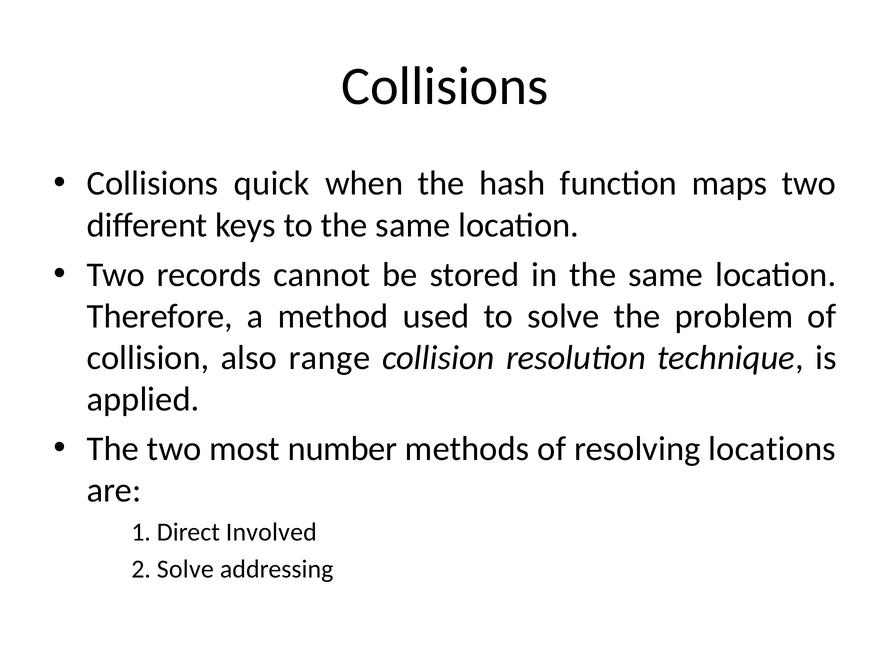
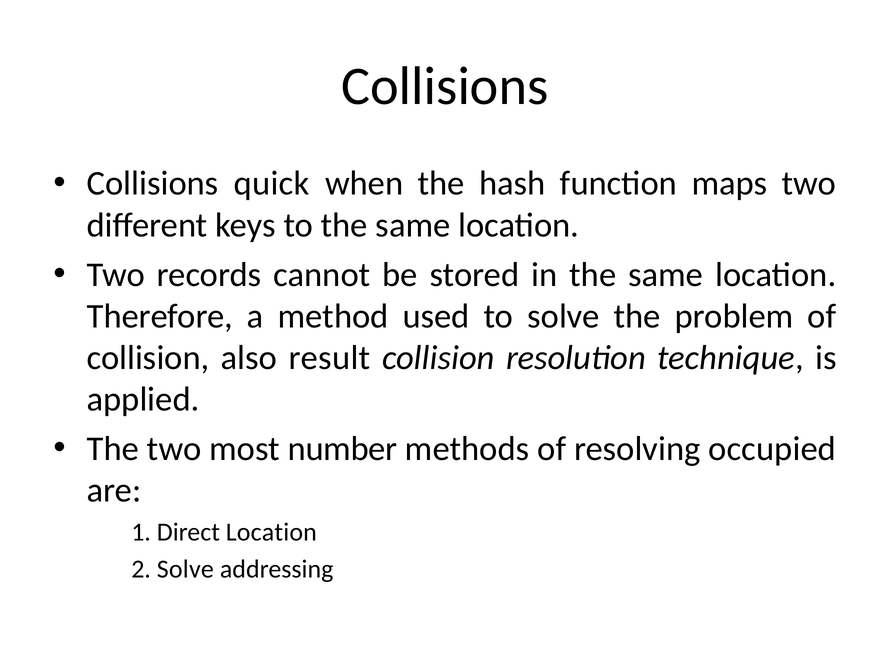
range: range -> result (329, 358)
locations: locations -> occupied (772, 449)
Direct Involved: Involved -> Location (271, 532)
